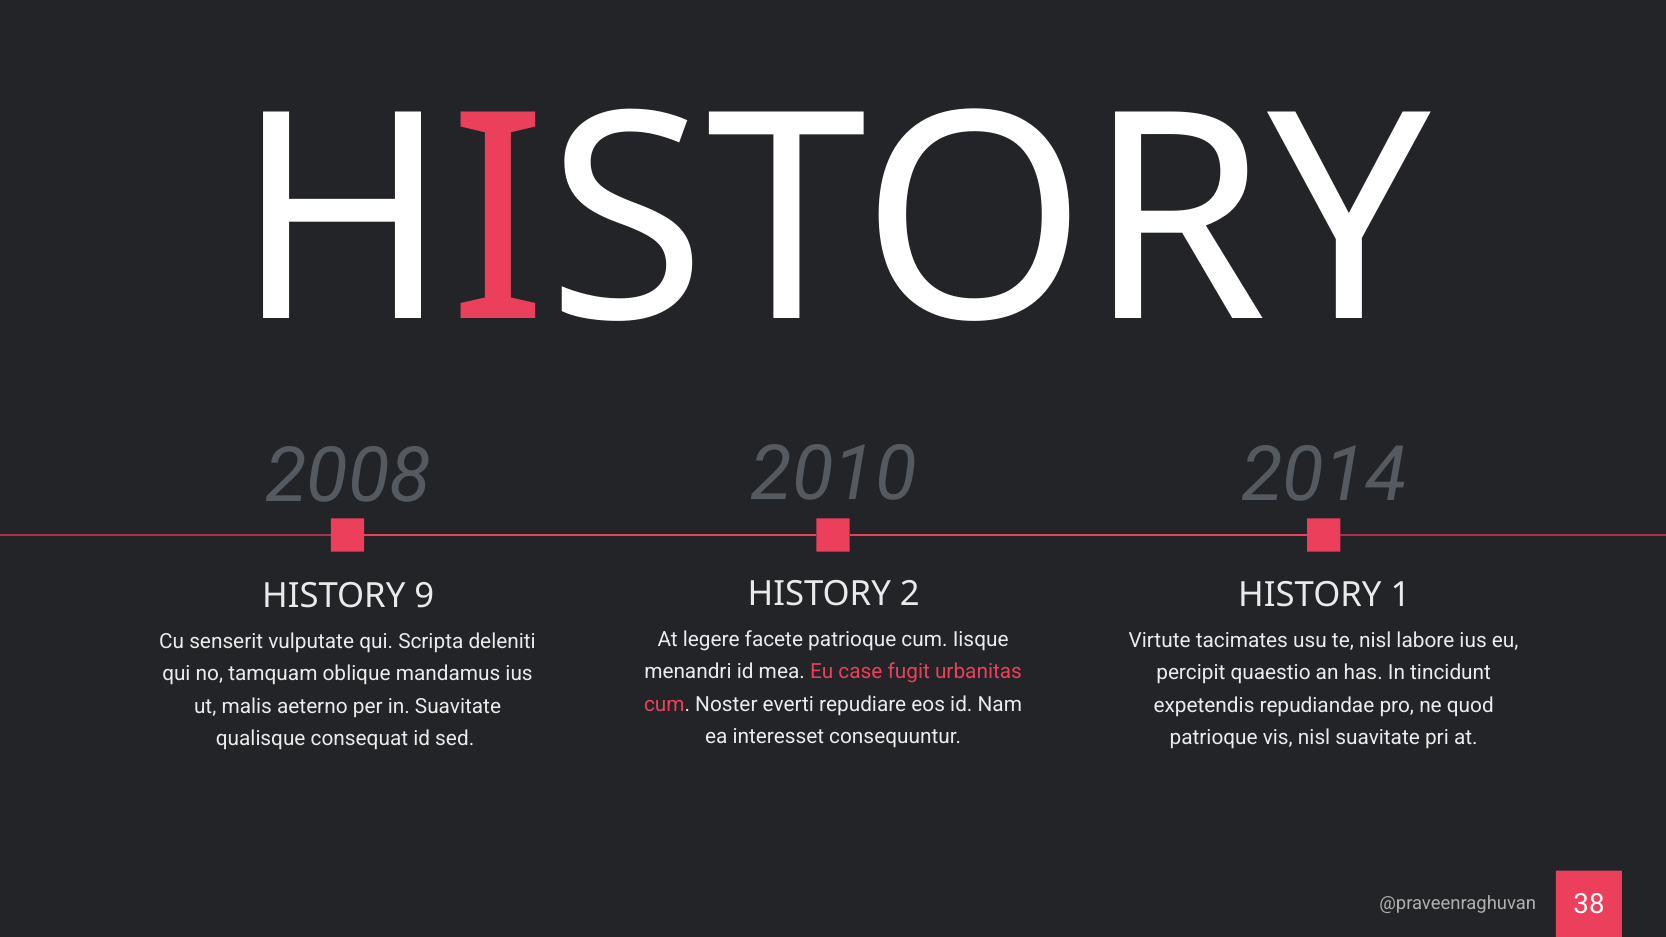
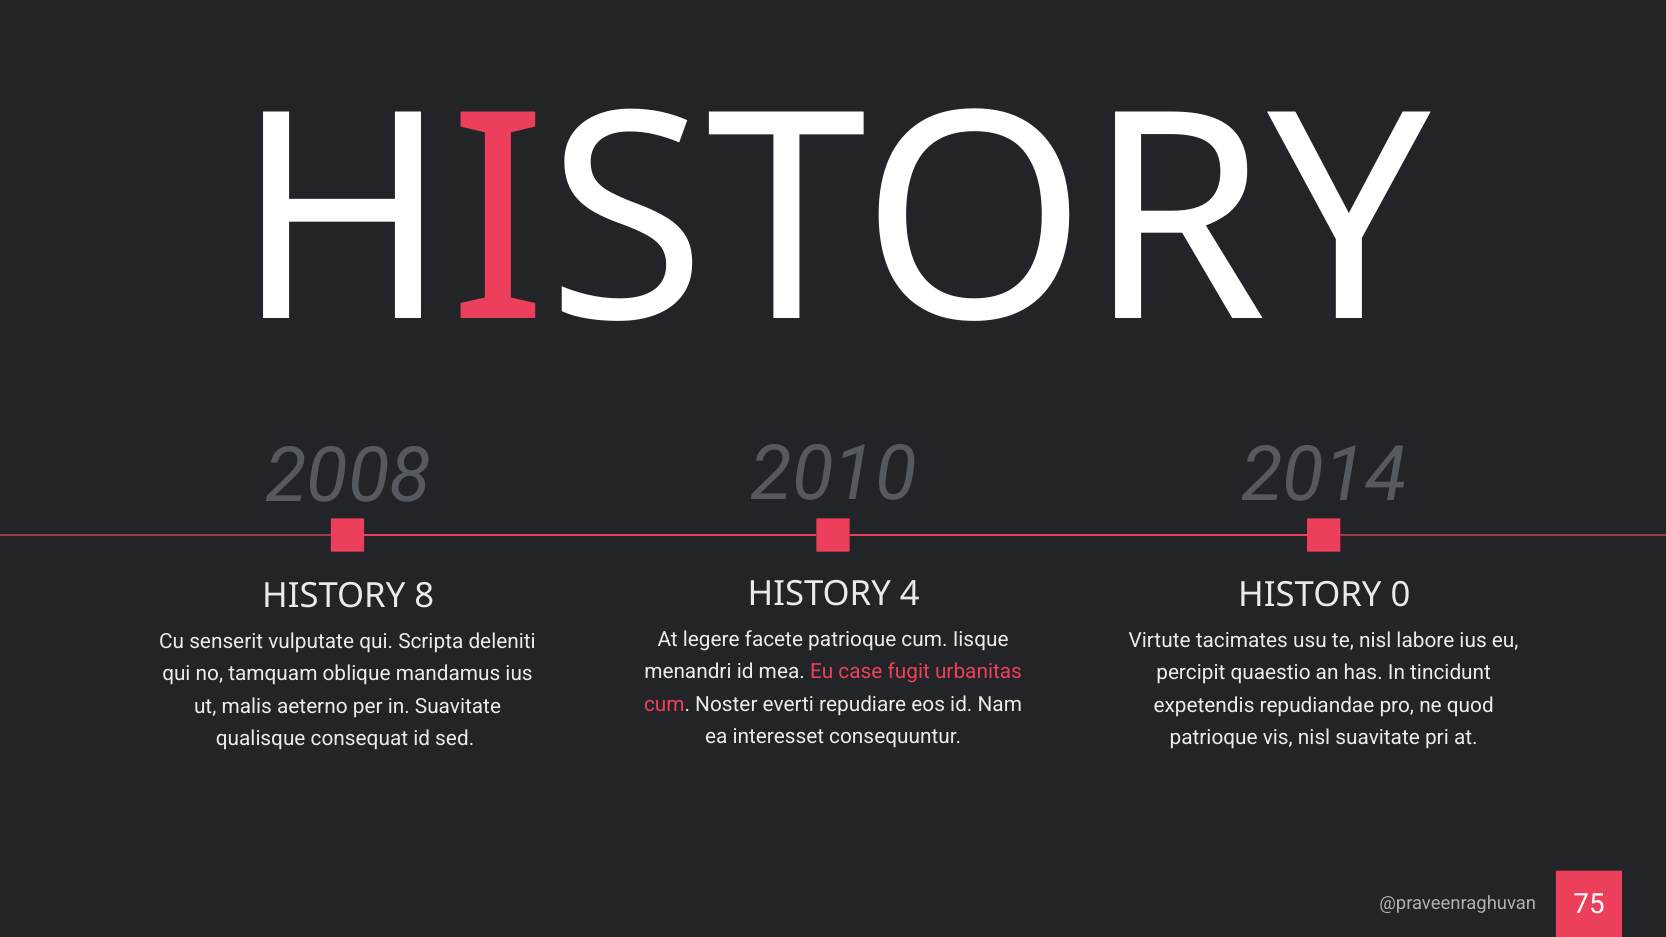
2: 2 -> 4 (910, 594)
1: 1 -> 0 (1400, 595)
9: 9 -> 8 (424, 596)
38: 38 -> 75 (1589, 905)
